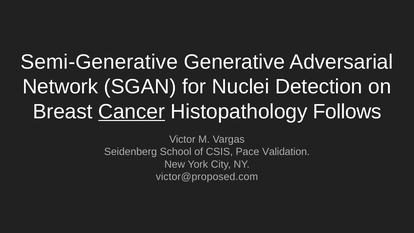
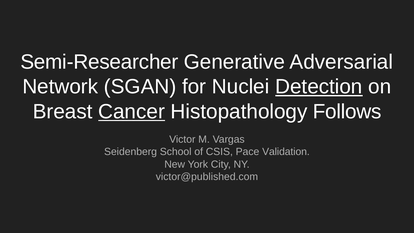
Semi-Generative: Semi-Generative -> Semi-Researcher (99, 62)
Detection underline: none -> present (319, 87)
victor@proposed.com: victor@proposed.com -> victor@published.com (207, 177)
